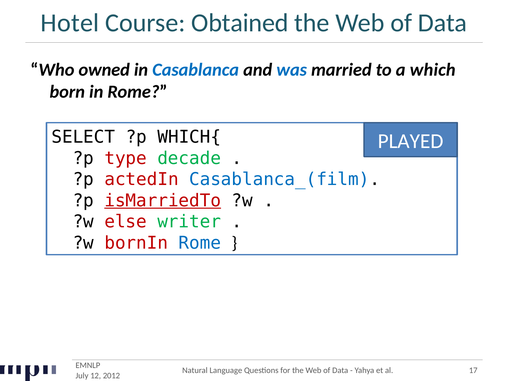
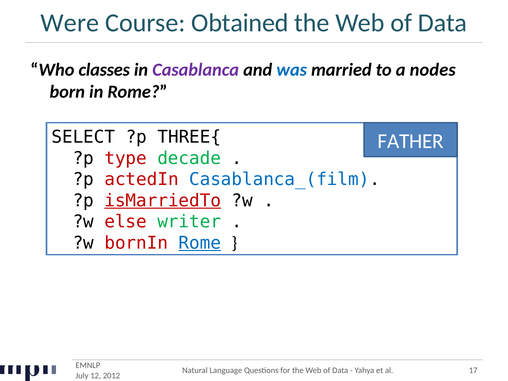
Hotel: Hotel -> Were (70, 23)
owned: owned -> classes (104, 70)
Casablanca colour: blue -> purple (196, 70)
which: which -> nodes (433, 70)
WHICH{: WHICH{ -> THREE{ (189, 137)
PLAYED: PLAYED -> FATHER (411, 141)
Rome underline: none -> present (200, 243)
